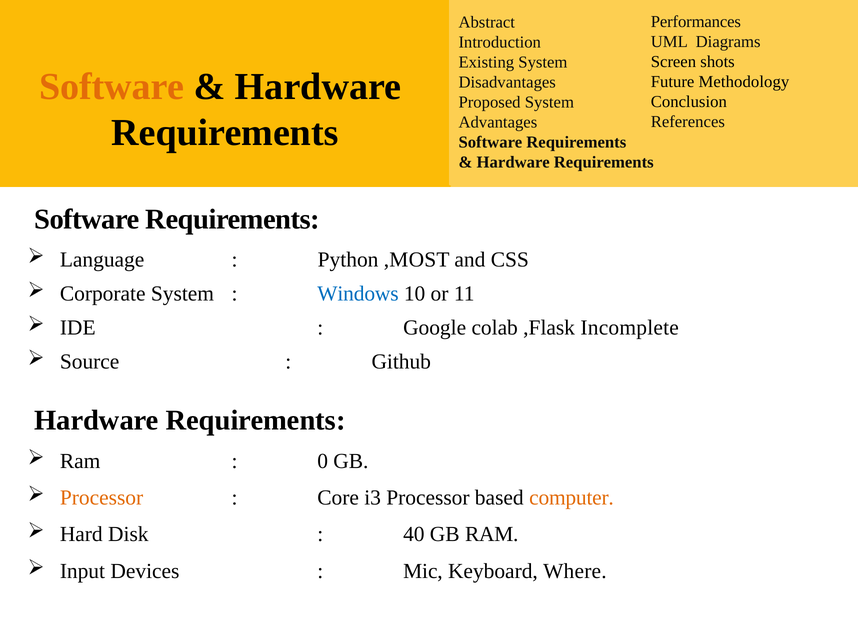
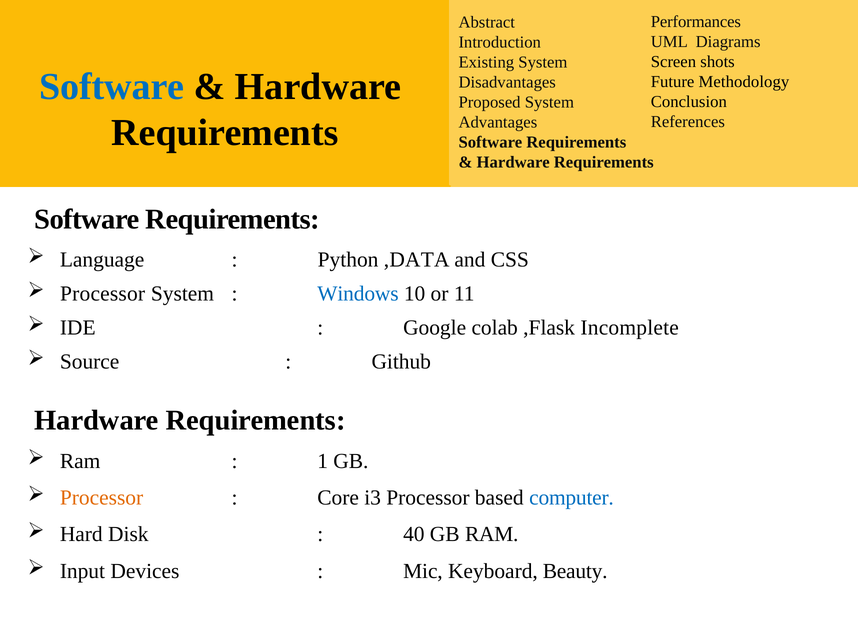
Software colour: orange -> blue (112, 87)
,MOST: ,MOST -> ,DATA (417, 260)
Corporate: Corporate -> Processor (103, 294)
0: 0 -> 1 (323, 461)
computer colour: orange -> blue (572, 498)
Where: Where -> Beauty (575, 572)
